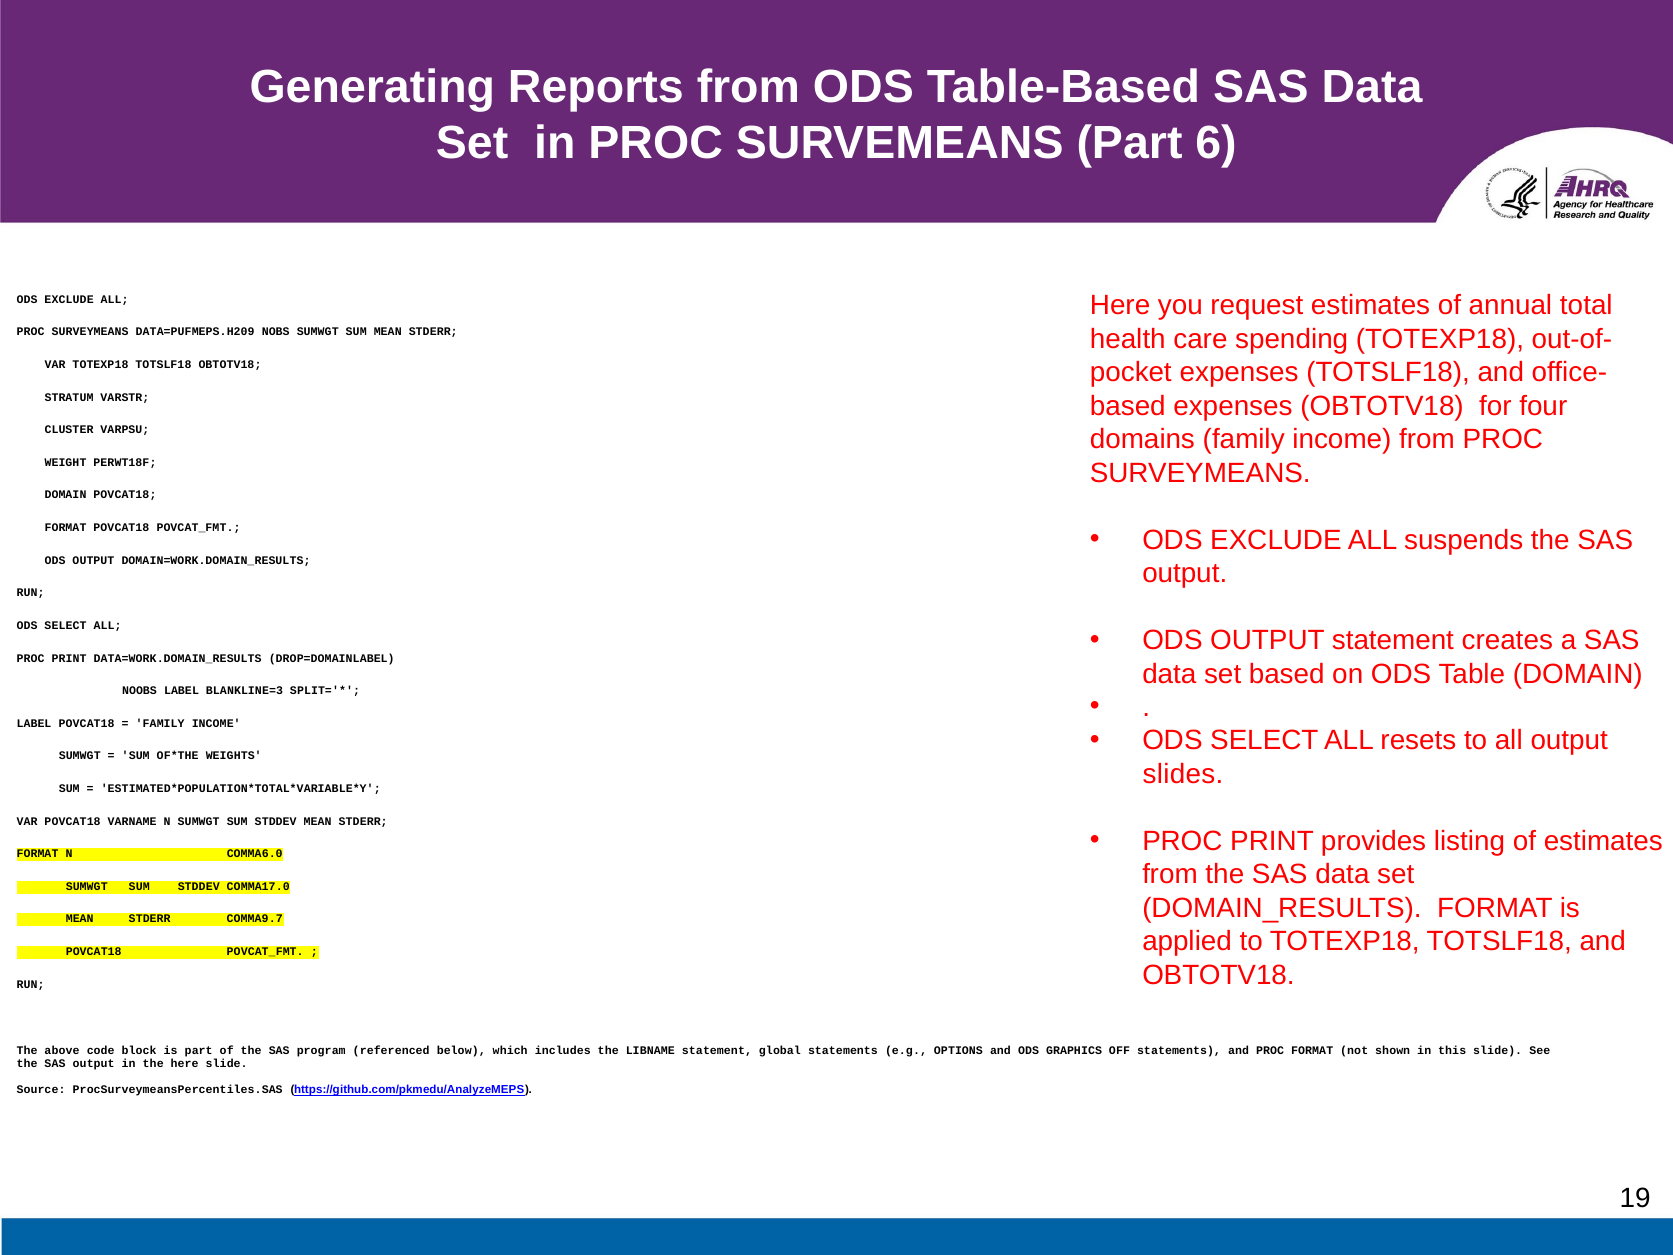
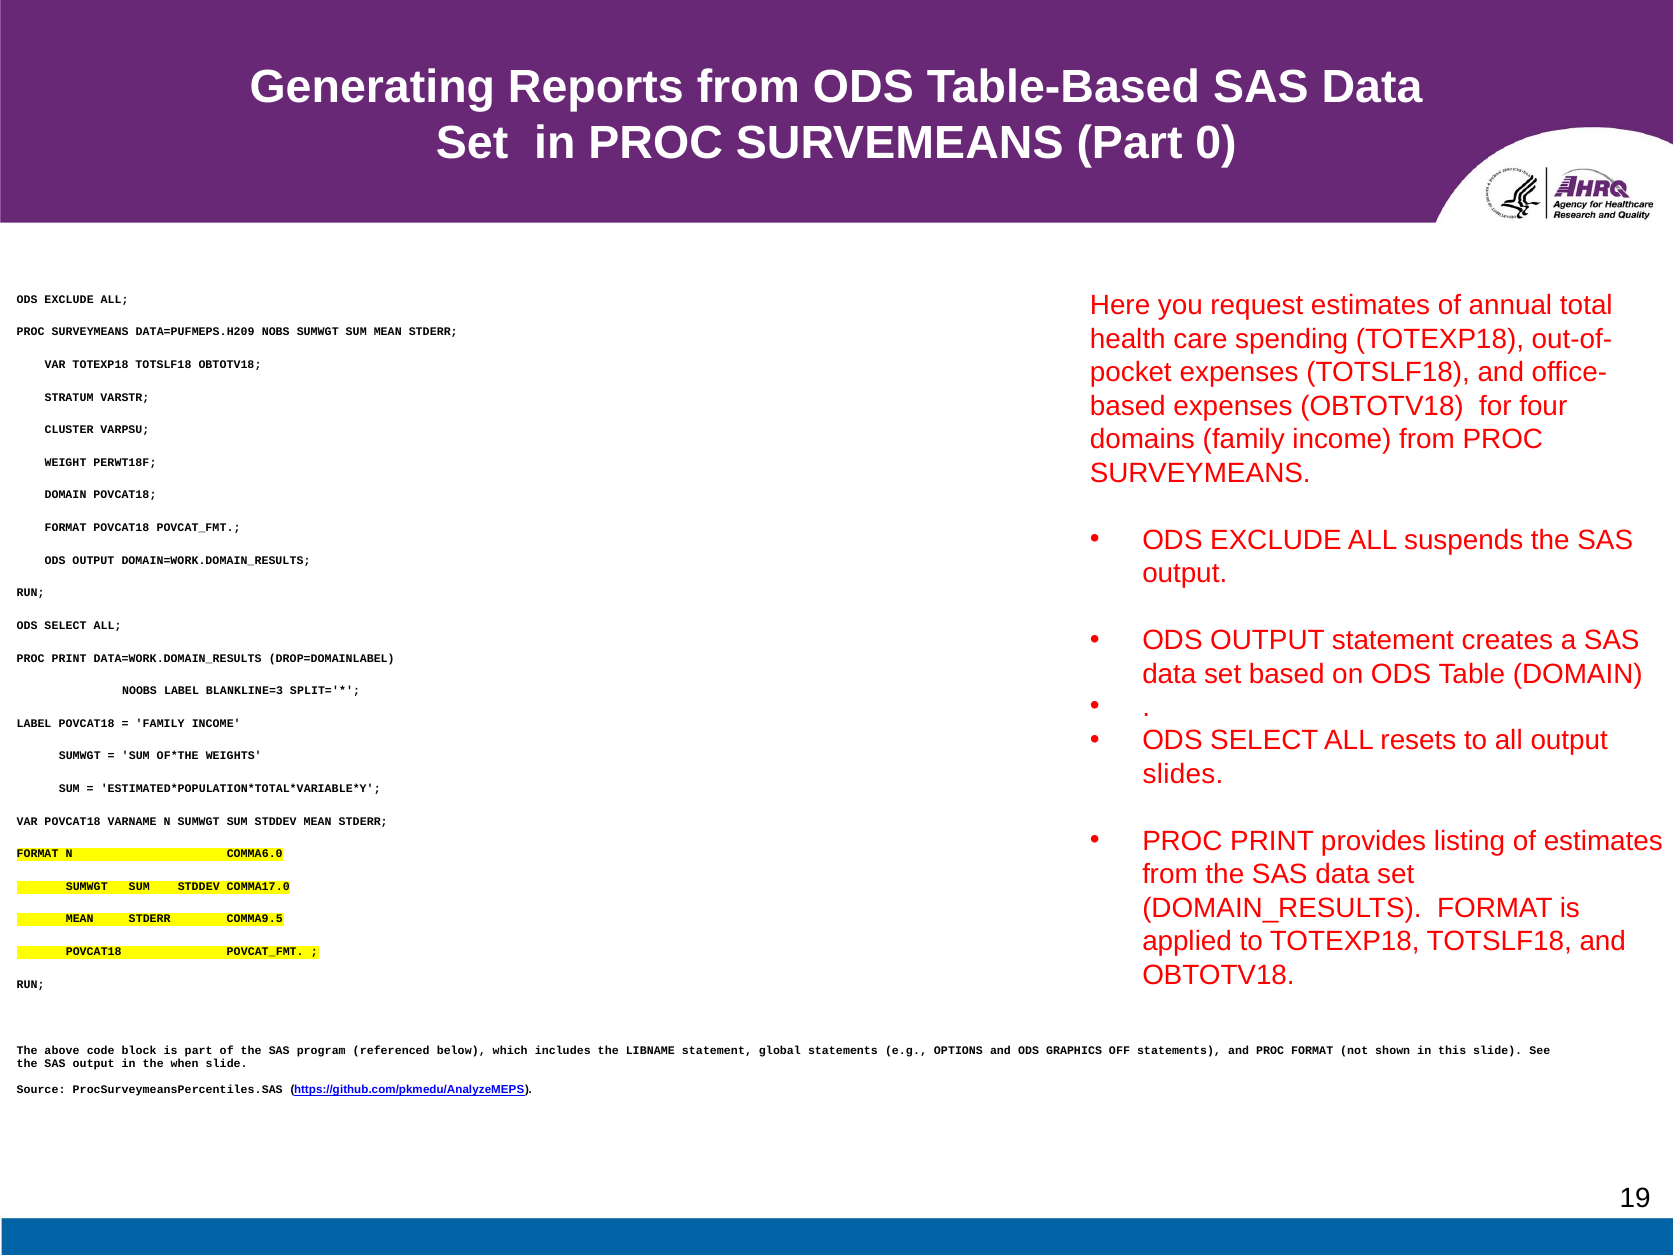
6: 6 -> 0 (1216, 143)
COMMA9.7: COMMA9.7 -> COMMA9.5 (255, 919)
the here: here -> when (185, 1063)
